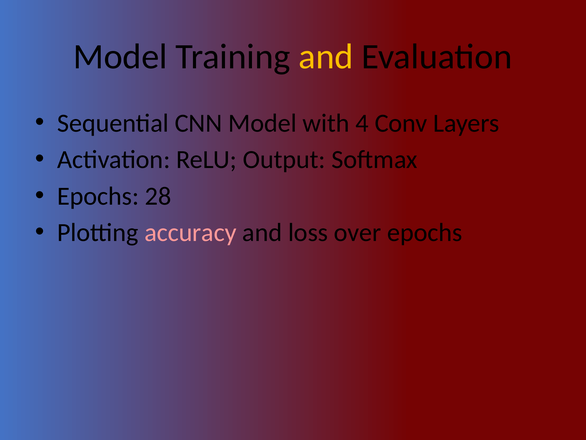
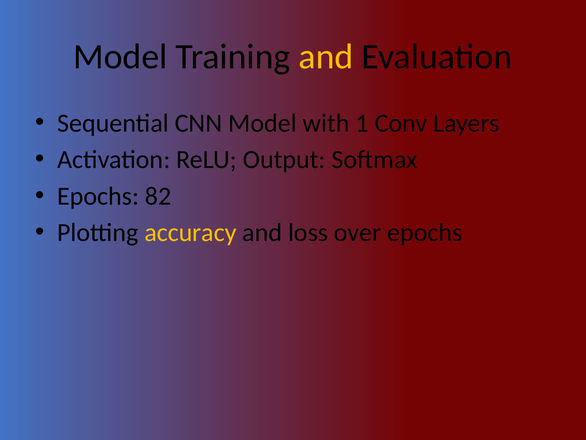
4: 4 -> 1 (362, 123)
28: 28 -> 82 (158, 196)
accuracy colour: pink -> yellow (190, 232)
